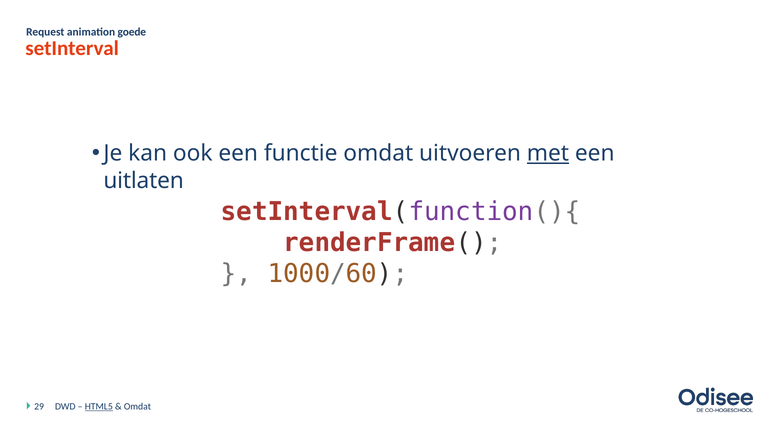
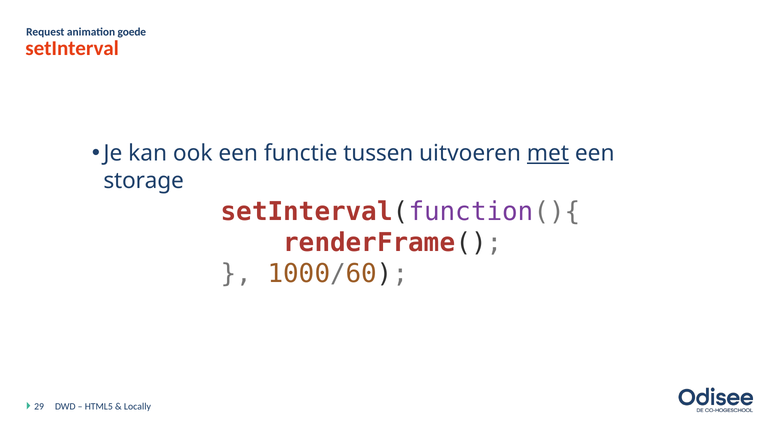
functie omdat: omdat -> tussen (378, 154)
uitlaten: uitlaten -> storage (144, 181)
HTML5 underline: present -> none (99, 407)
Omdat: Omdat -> Locally (137, 407)
